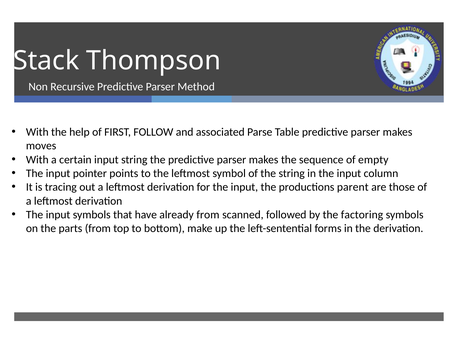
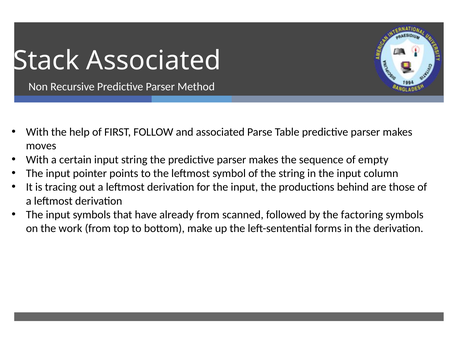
Stack Thompson: Thompson -> Associated (154, 61)
parent: parent -> behind (353, 187)
parts: parts -> work (70, 228)
